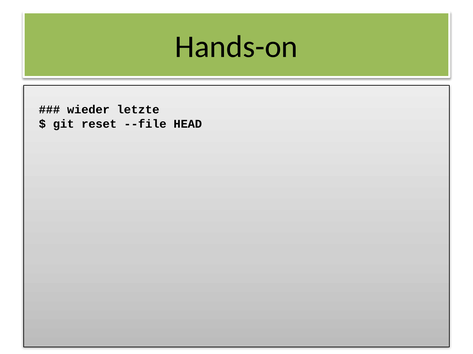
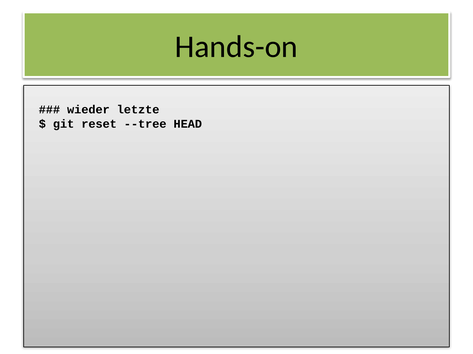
--file: --file -> --tree (145, 124)
